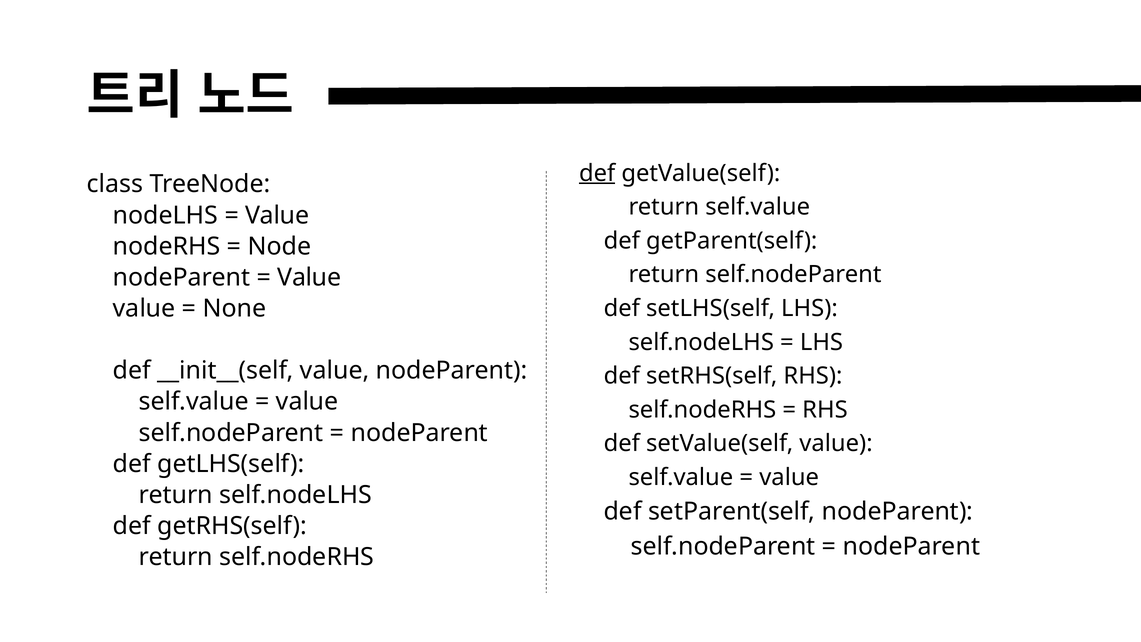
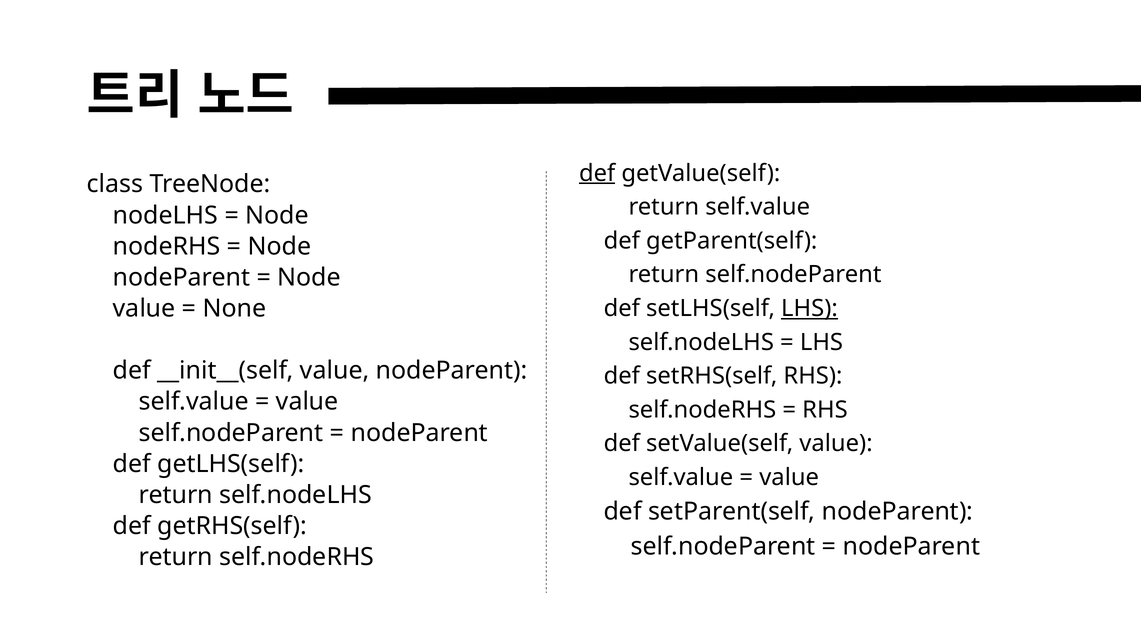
Value: Value -> Node (277, 215)
Value: Value -> Node (309, 277)
LHS underline: none -> present (809, 308)
